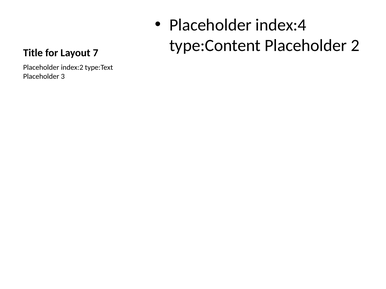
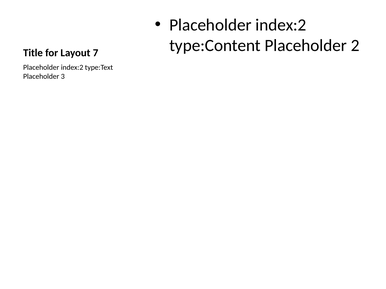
index:4: index:4 -> index:2 (281, 25)
